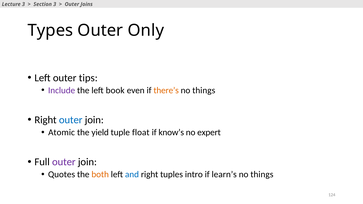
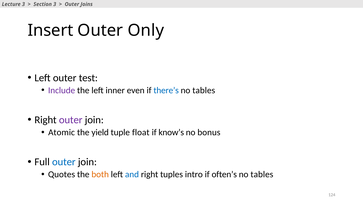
Types: Types -> Insert (50, 30)
tips: tips -> test (88, 78)
book: book -> inner (115, 90)
there’s colour: orange -> blue (166, 90)
things: things -> tables (204, 90)
outer colour: blue -> purple (71, 120)
expert: expert -> bonus (209, 133)
outer colour: purple -> blue (64, 162)
learn’s: learn’s -> often’s (224, 175)
things: things -> tables (262, 175)
